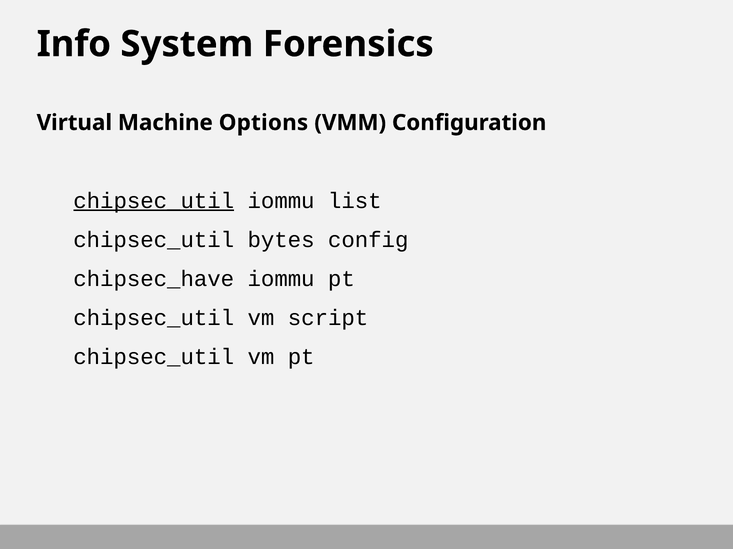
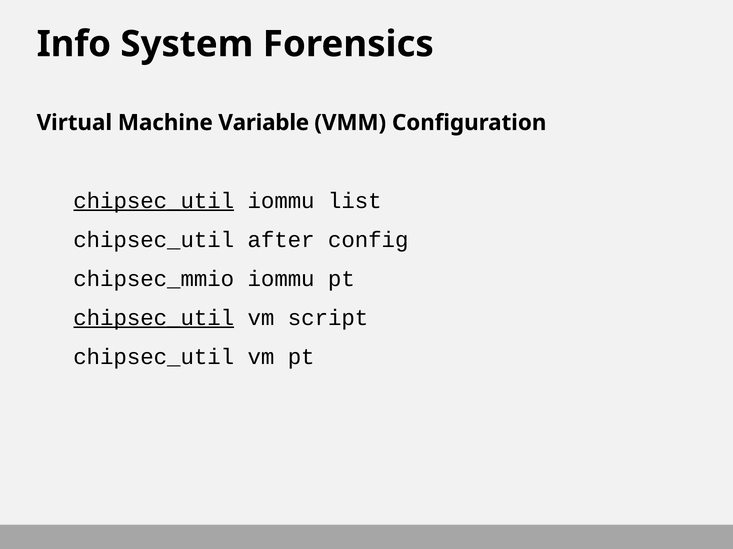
Options: Options -> Variable (264, 123)
bytes: bytes -> after (281, 240)
chipsec_have: chipsec_have -> chipsec_mmio (154, 279)
chipsec_util underline: none -> present (154, 318)
